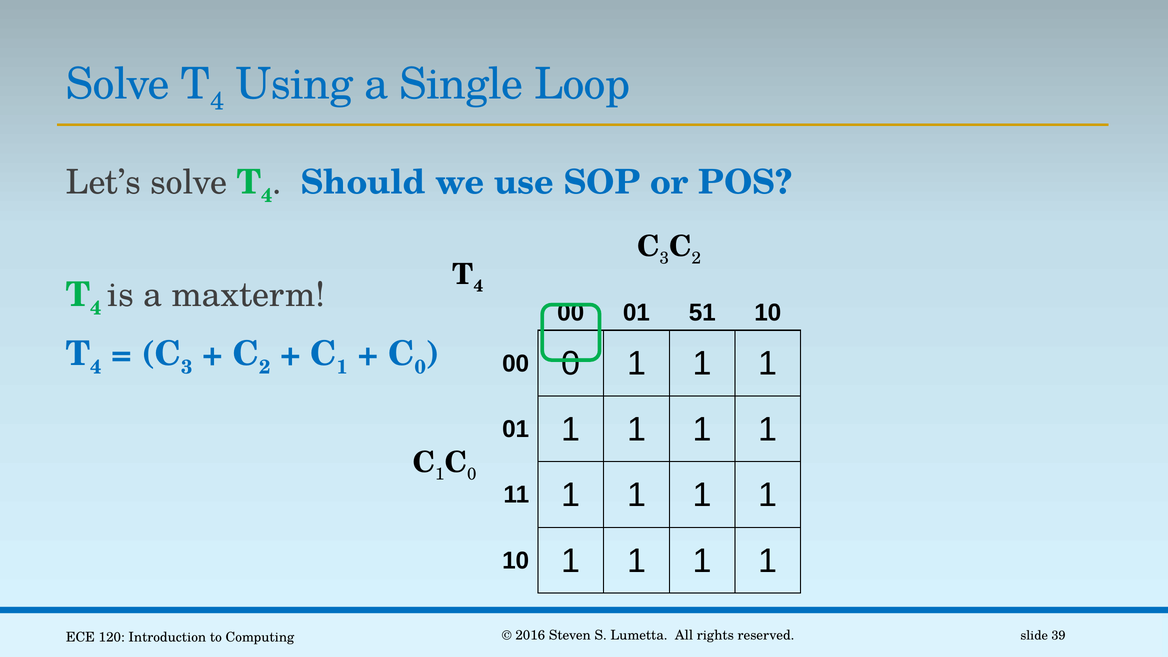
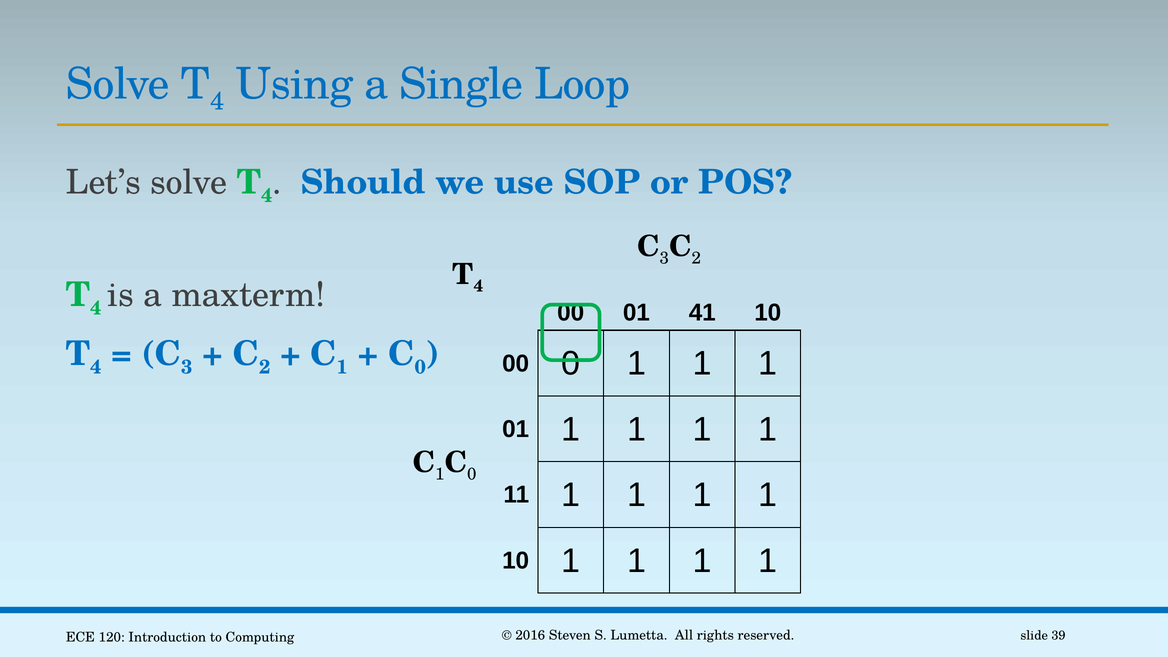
51: 51 -> 41 (702, 313)
